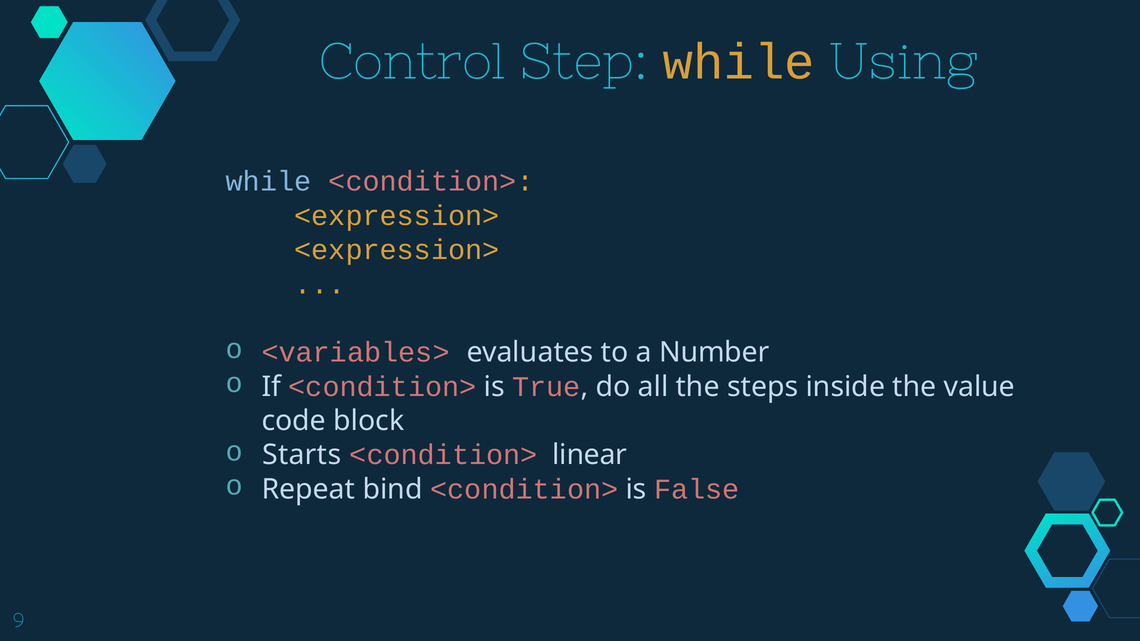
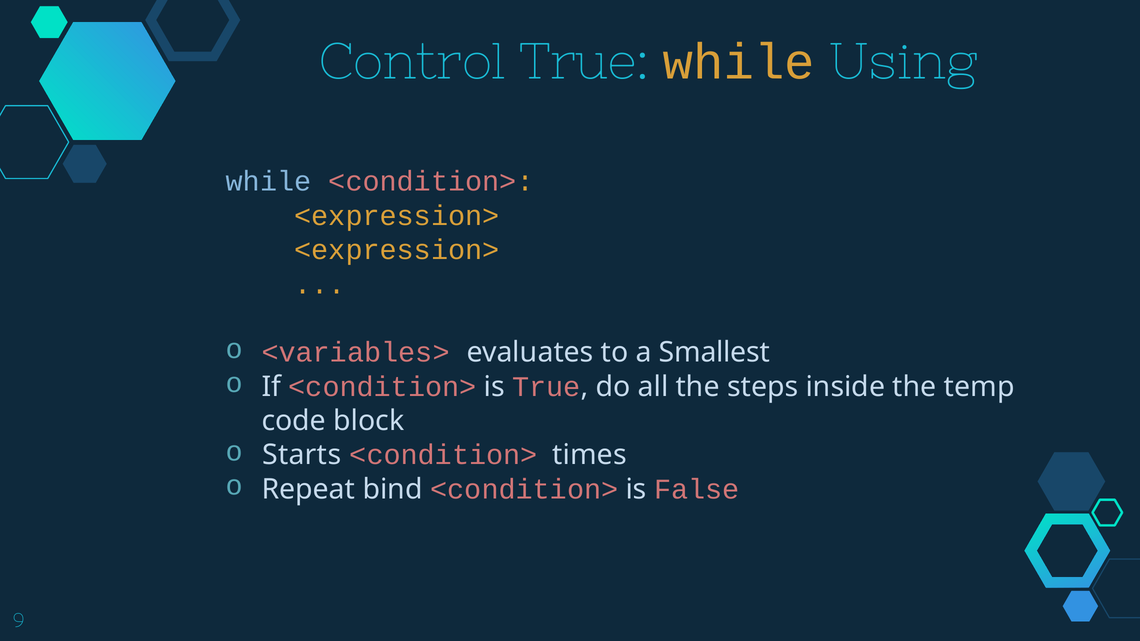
Control Step: Step -> True (584, 62)
Number: Number -> Smallest (714, 353)
value: value -> temp (979, 387)
linear: linear -> times (590, 455)
